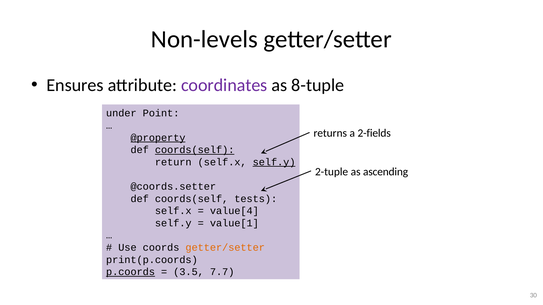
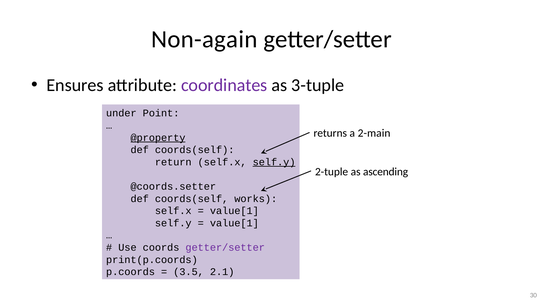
Non-levels: Non-levels -> Non-again (204, 39)
8-tuple: 8-tuple -> 3-tuple (318, 85)
2-fields: 2-fields -> 2-main (374, 133)
coords(self underline: present -> none (195, 150)
tests: tests -> works (256, 199)
value[4: value[4 -> value[1 (234, 211)
getter/setter colour: orange -> purple (225, 248)
p.coords underline: present -> none (131, 272)
7.7: 7.7 -> 2.1 (222, 272)
